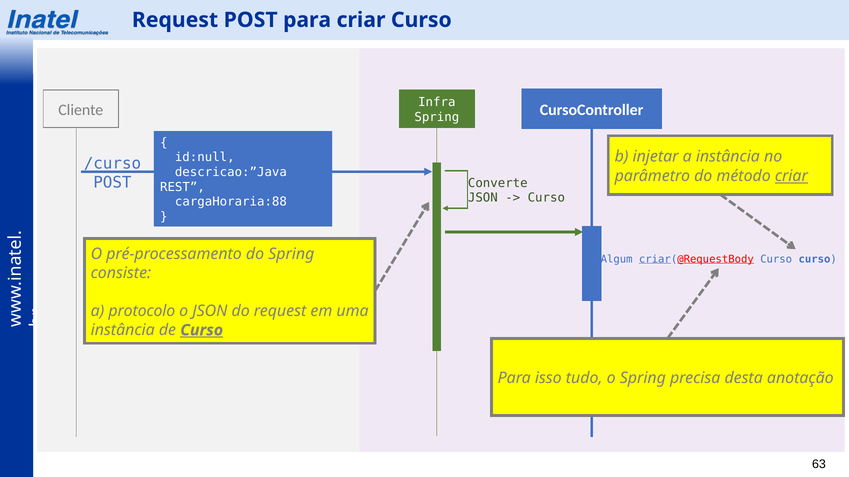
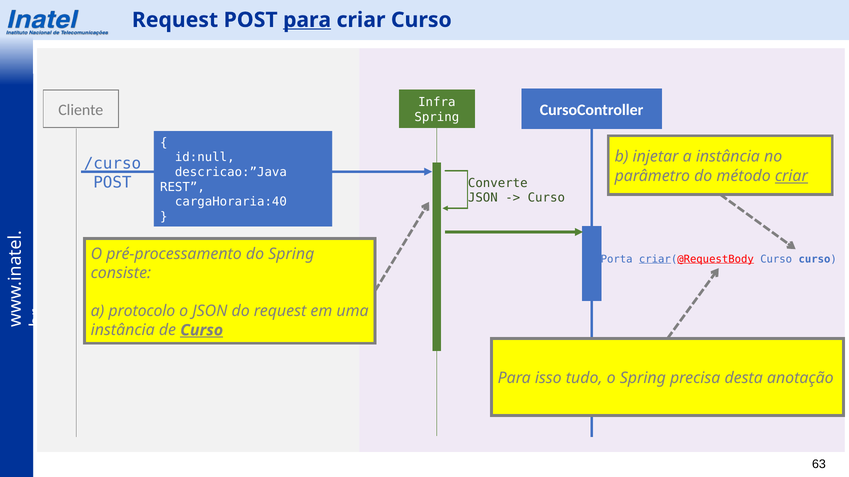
para underline: none -> present (307, 20)
cargaHoraria:88: cargaHoraria:88 -> cargaHoraria:40 (231, 202)
Algum: Algum -> Porta (617, 260)
